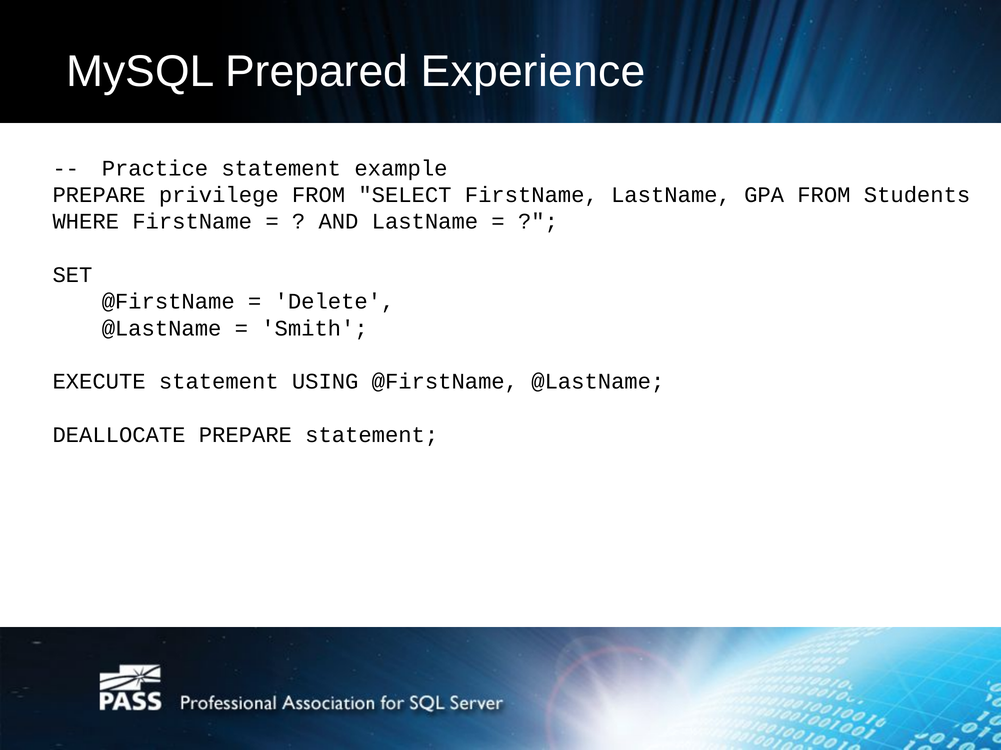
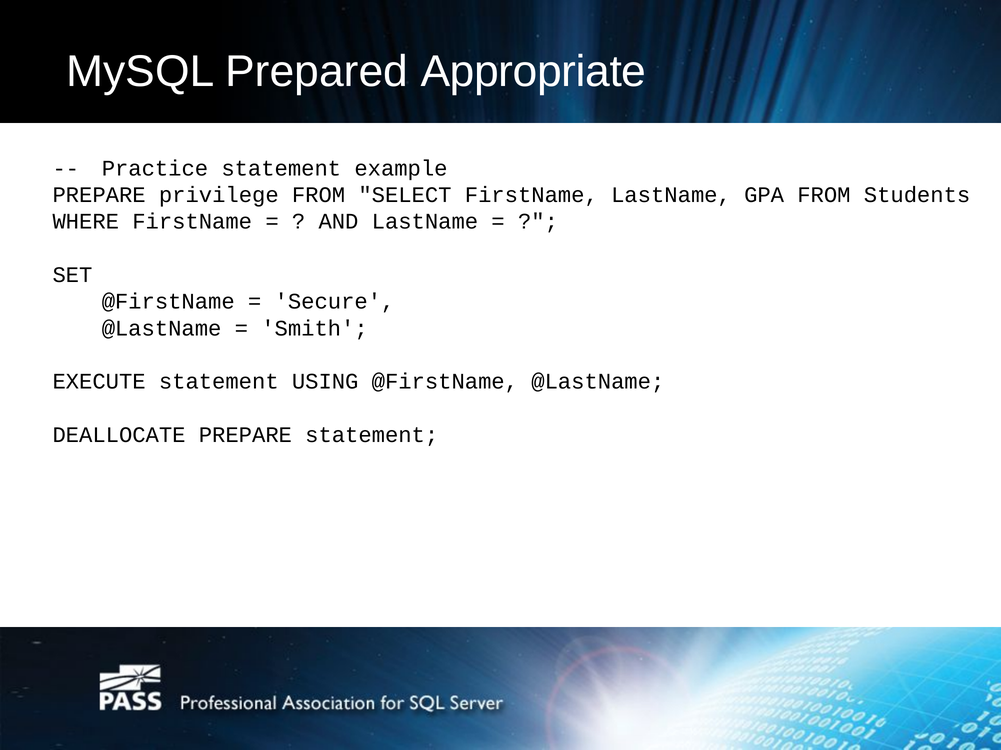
Experience: Experience -> Appropriate (533, 72)
Delete: Delete -> Secure (335, 302)
